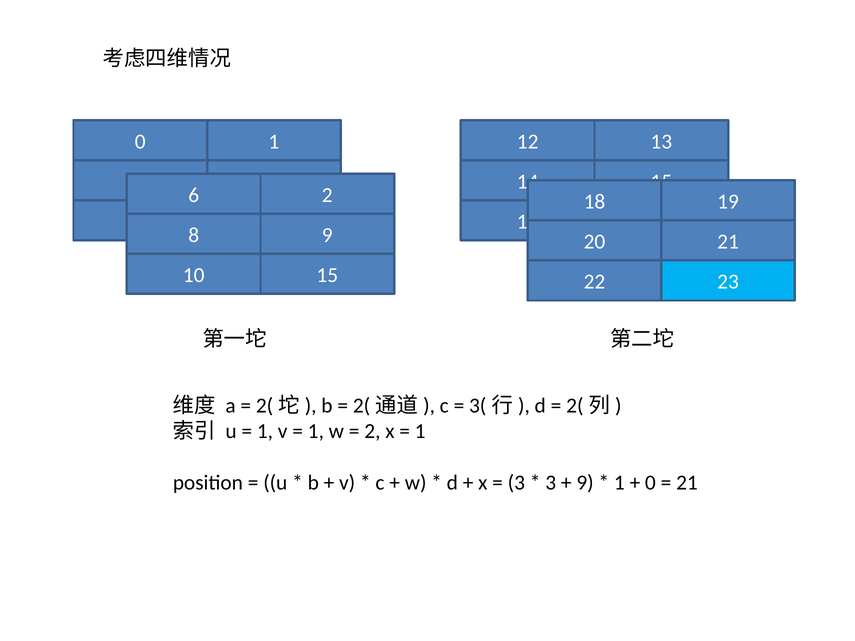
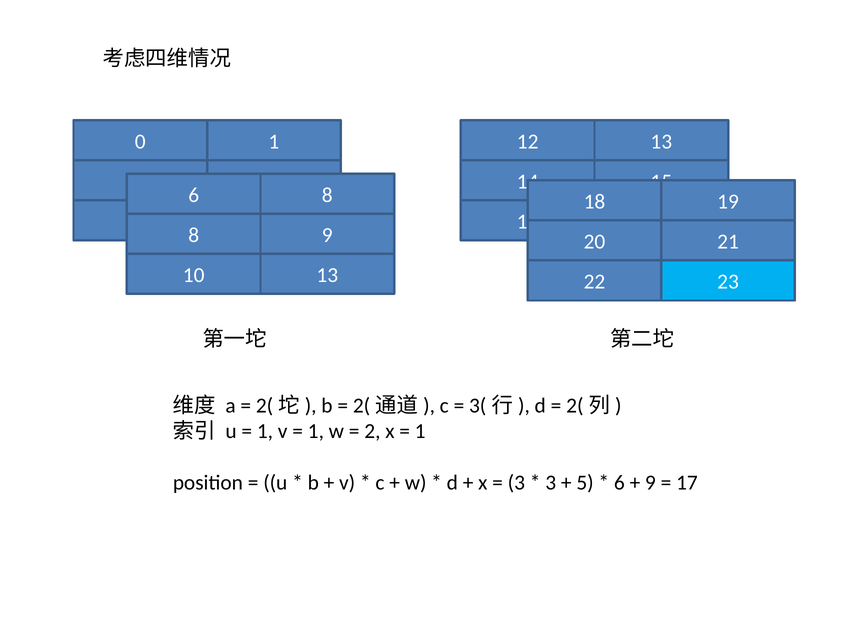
6 2: 2 -> 8 (327, 195)
10 15: 15 -> 13 (327, 275)
9: 9 -> 5 (585, 483)
1: 1 -> 6 (619, 483)
0: 0 -> 9 (650, 483)
21: 21 -> 17 (687, 483)
